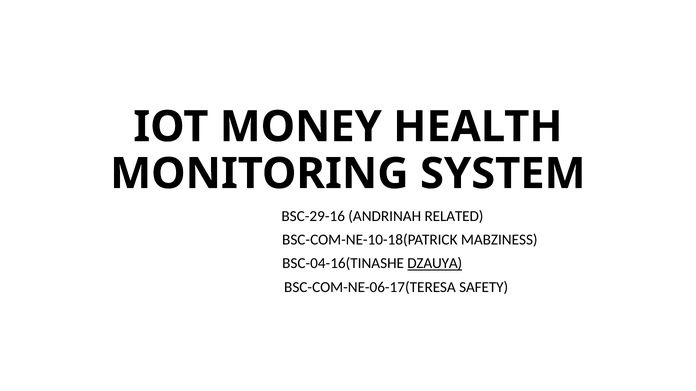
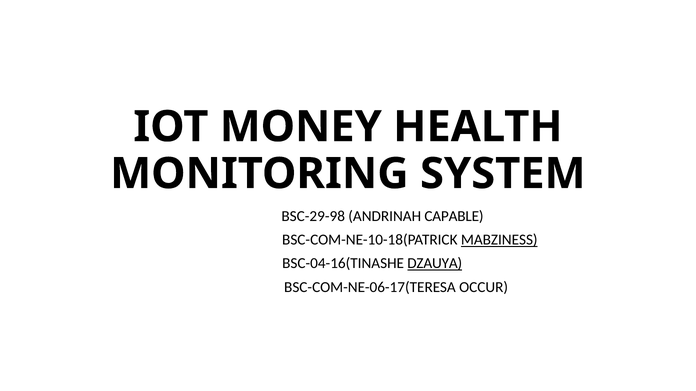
BSC-29-16: BSC-29-16 -> BSC-29-98 (313, 216)
RELATED: RELATED -> CAPABLE (454, 216)
MABZINESS underline: none -> present (499, 240)
SAFETY: SAFETY -> OCCUR (484, 287)
